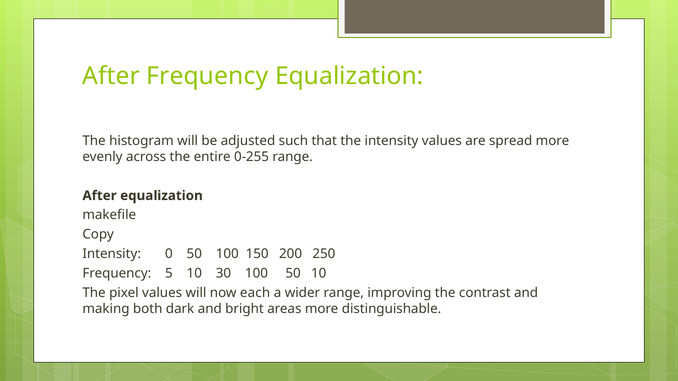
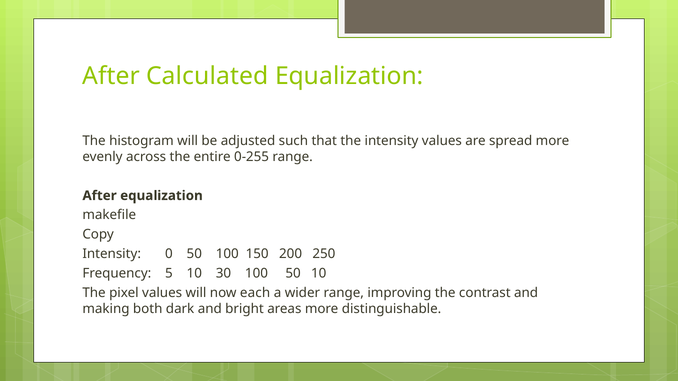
After Frequency: Frequency -> Calculated (207, 76)
